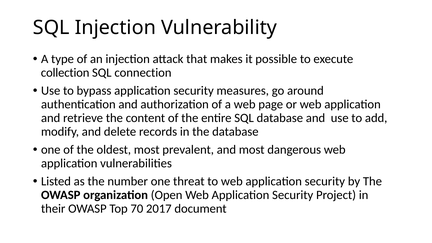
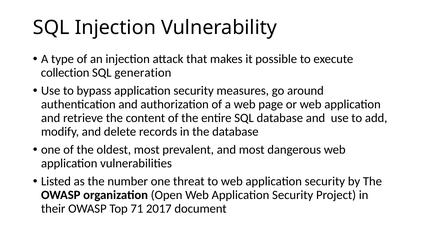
connection: connection -> generation (143, 73)
70: 70 -> 71 (137, 209)
